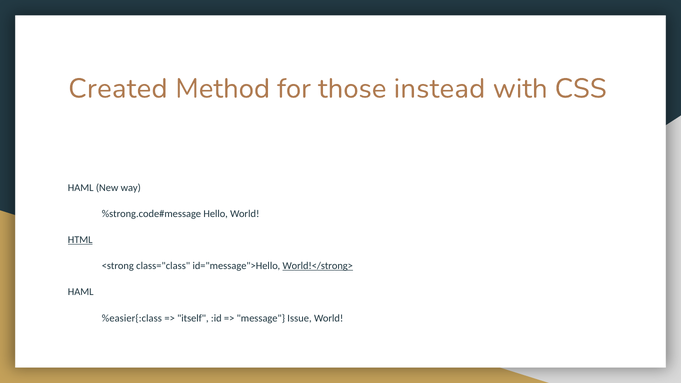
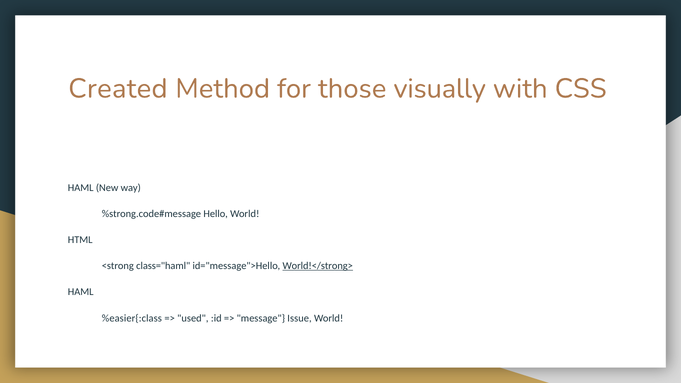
instead: instead -> visually (440, 89)
HTML underline: present -> none (80, 240)
class="class: class="class -> class="haml (163, 266)
itself: itself -> used (193, 318)
